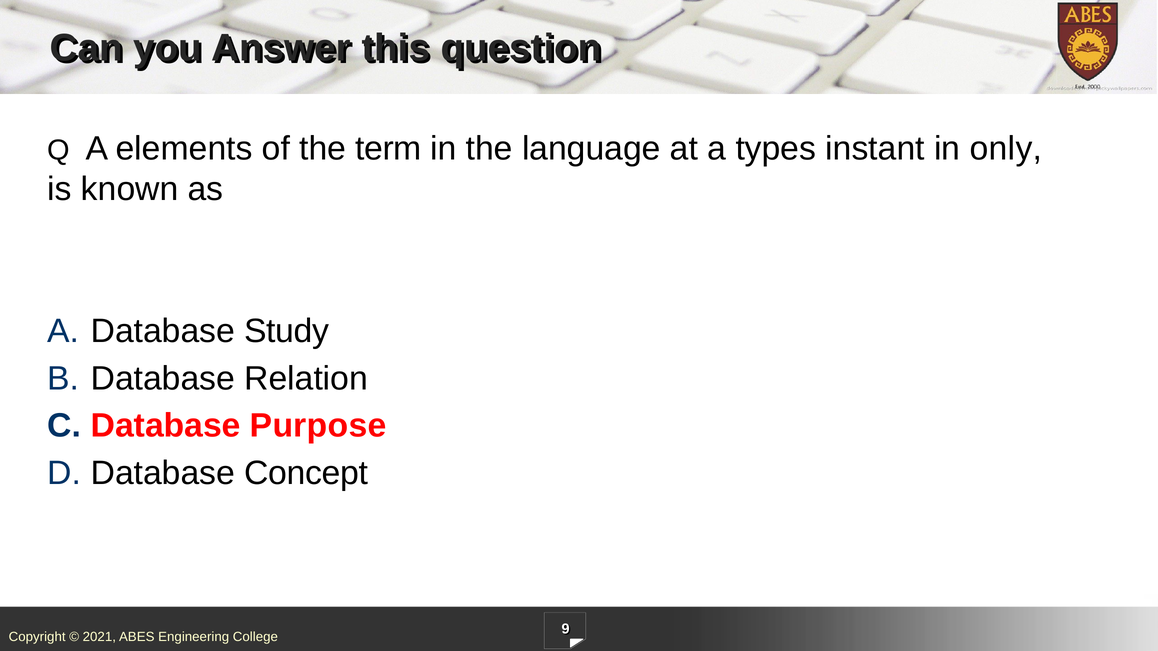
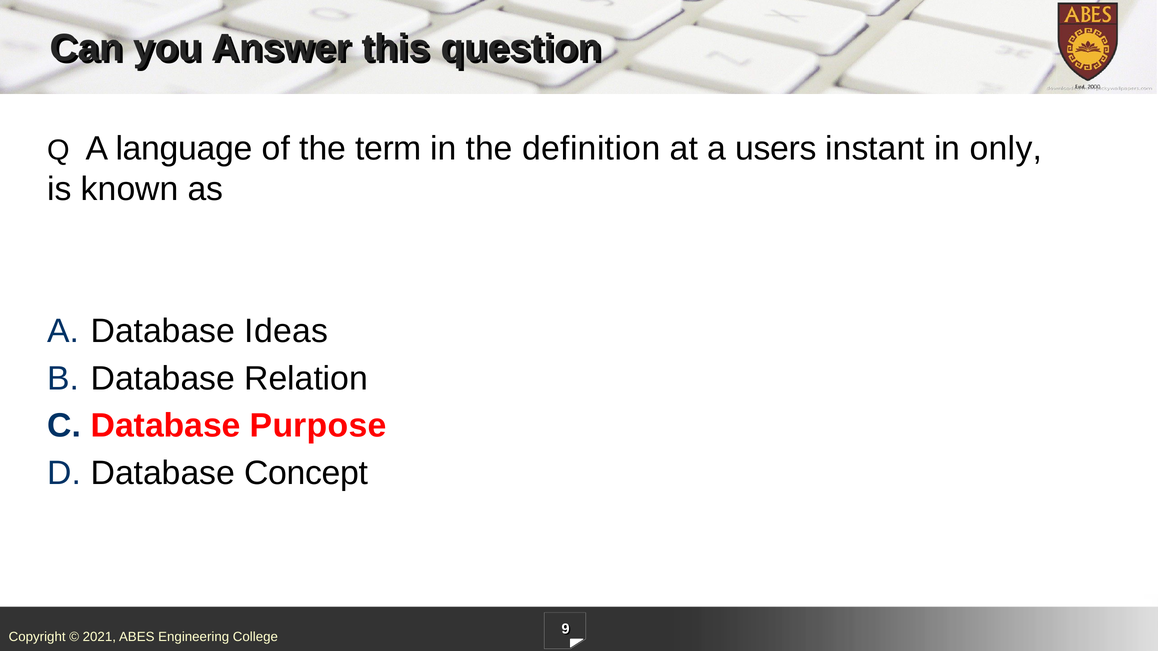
elements: elements -> language (184, 149)
language: language -> definition (591, 149)
types: types -> users (776, 149)
Study: Study -> Ideas (286, 331)
